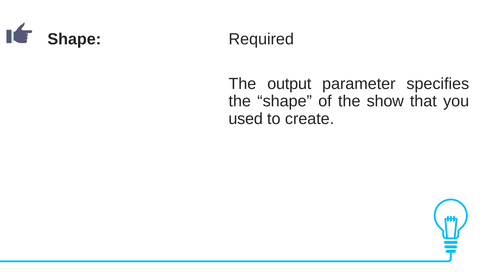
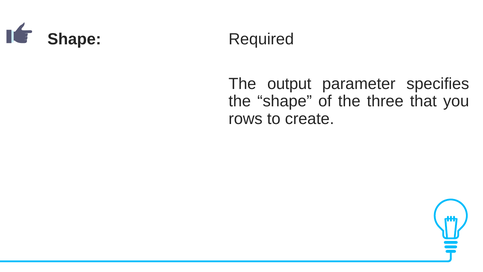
show: show -> three (385, 101)
used: used -> rows (246, 119)
